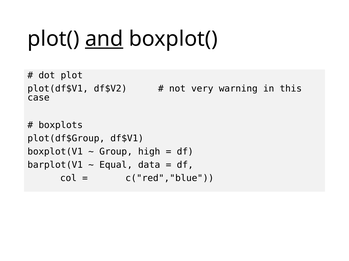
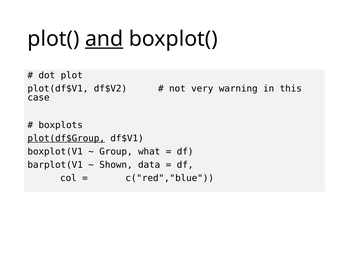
plot(df$Group underline: none -> present (66, 139)
high: high -> what (149, 152)
Equal: Equal -> Shown (116, 165)
